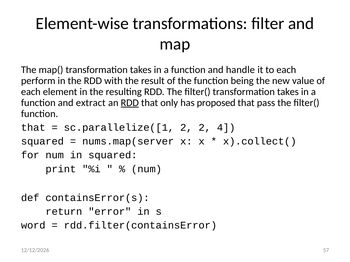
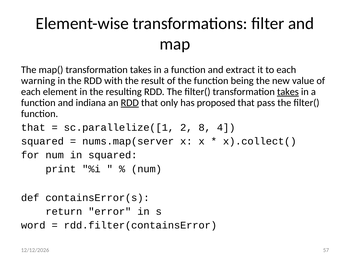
handle: handle -> extract (240, 70)
perform: perform -> warning (38, 81)
takes underline: none -> present (288, 92)
extract: extract -> indiana (91, 103)
2 2: 2 -> 8 (205, 128)
